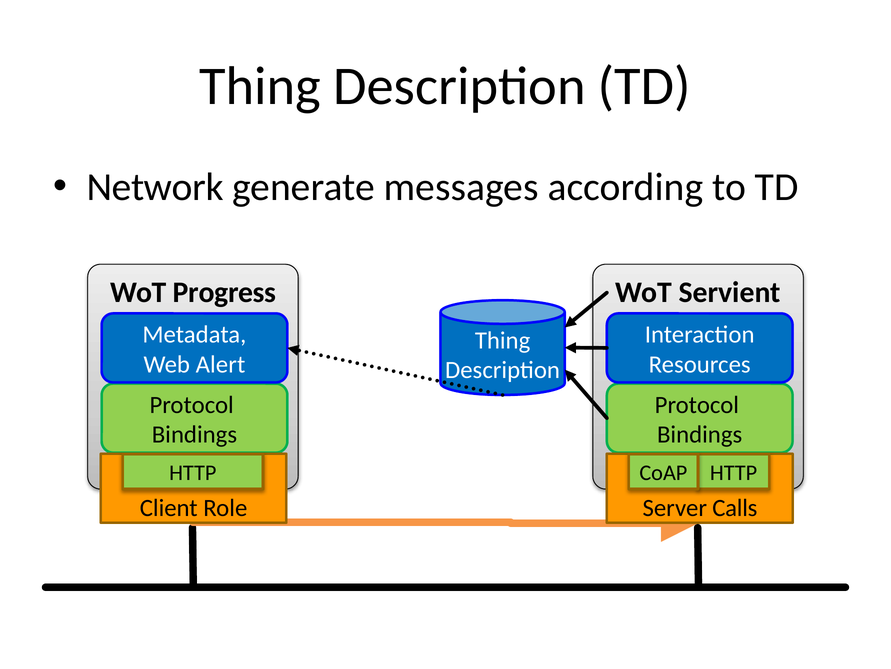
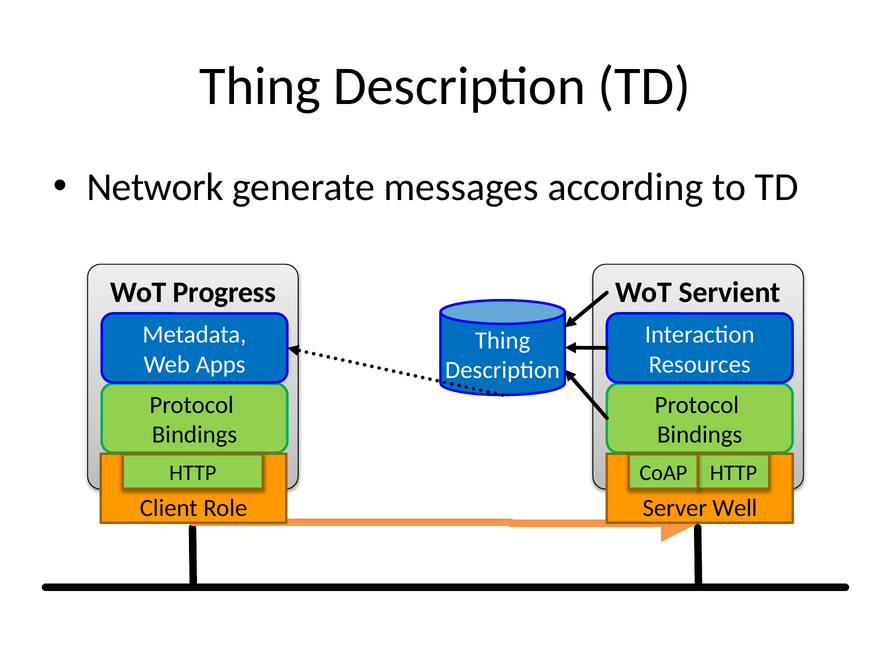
Alert: Alert -> Apps (221, 364)
Calls: Calls -> Well (735, 507)
